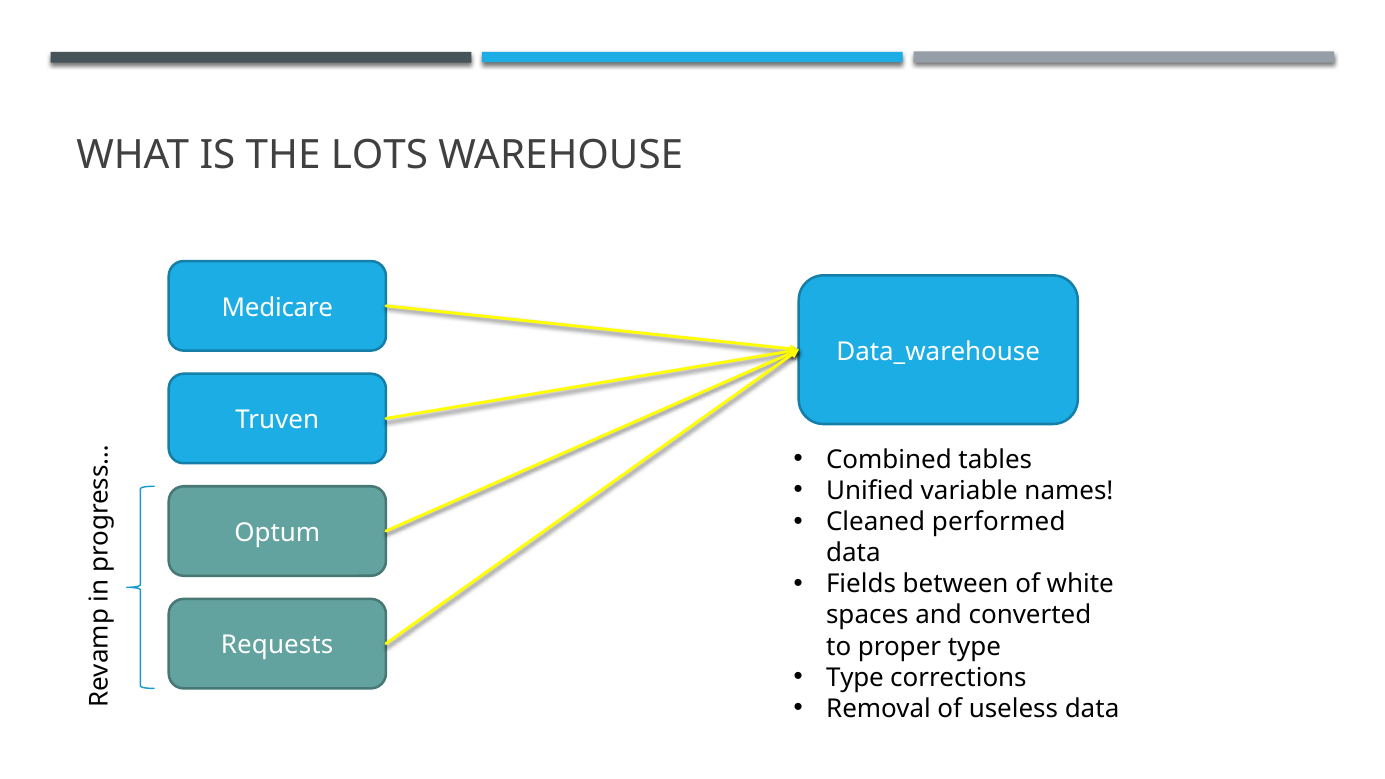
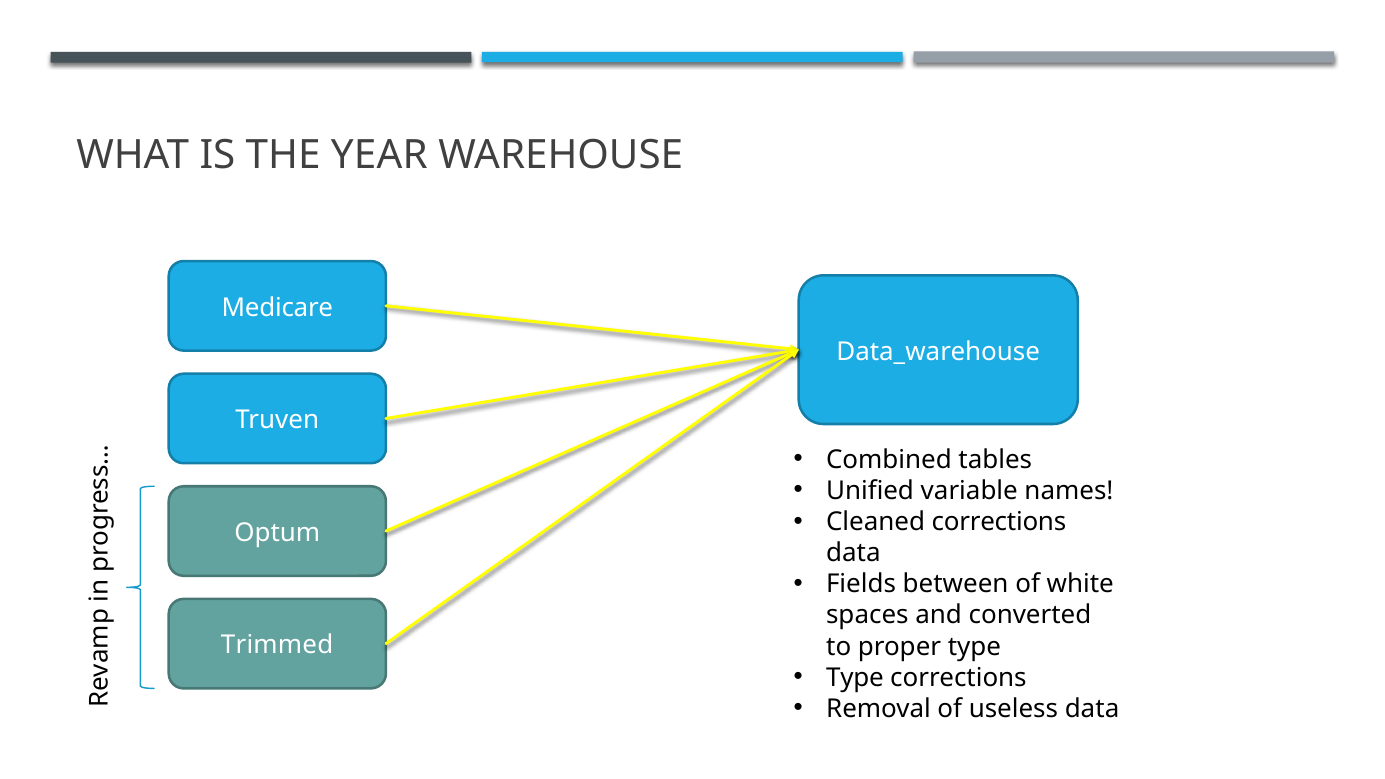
LOTS: LOTS -> YEAR (379, 155)
Cleaned performed: performed -> corrections (999, 522)
Requests: Requests -> Trimmed (277, 645)
